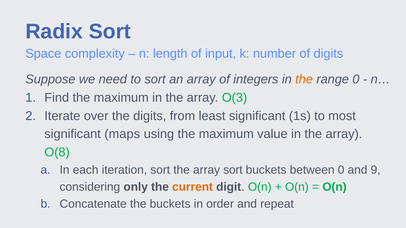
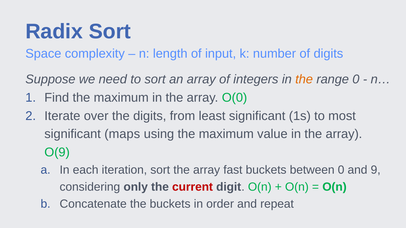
O(3: O(3 -> O(0 (235, 98)
O(8: O(8 -> O(9 (57, 153)
array sort: sort -> fast (233, 170)
current colour: orange -> red (193, 187)
